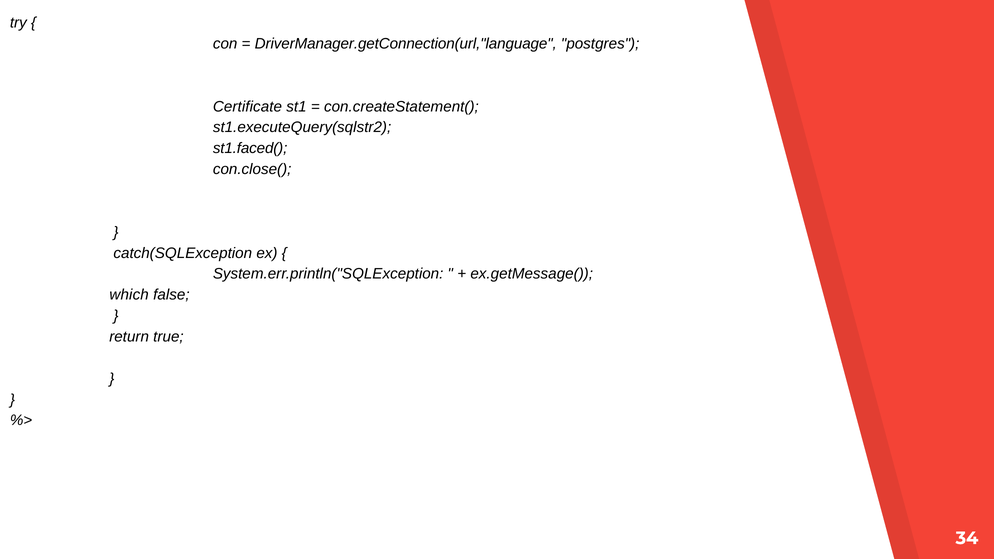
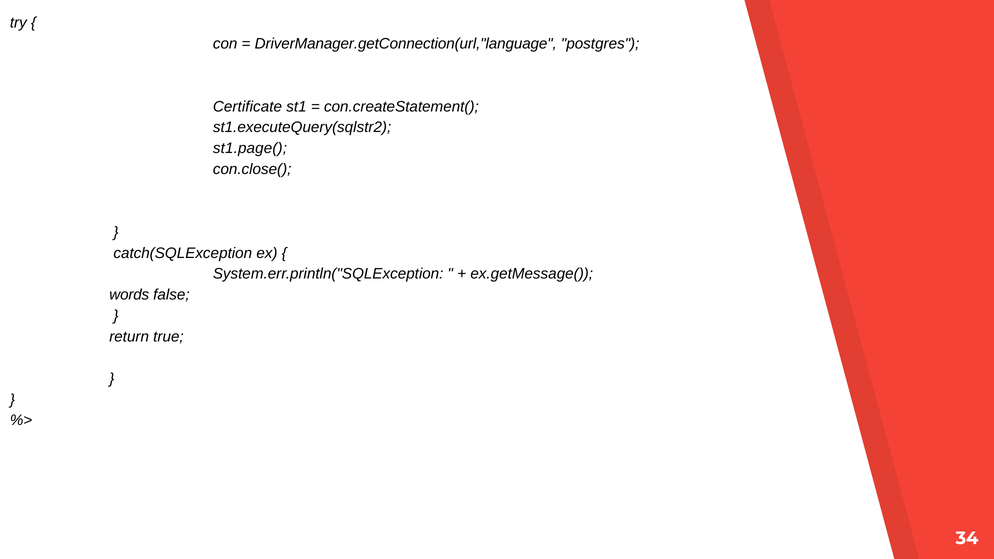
st1.faced(: st1.faced( -> st1.page( (250, 148)
which: which -> words (129, 295)
